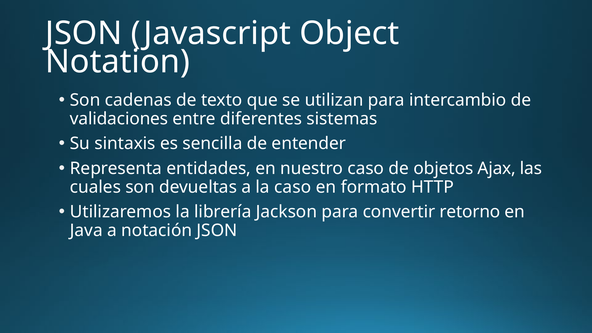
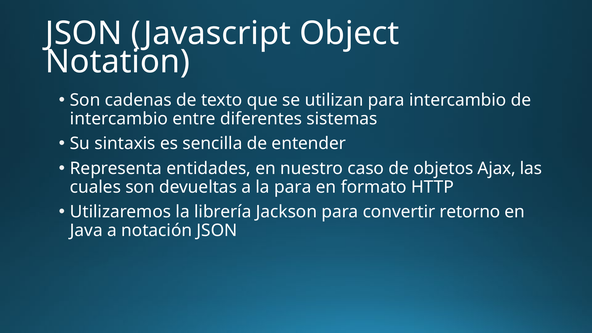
validaciones: validaciones -> intercambio (119, 119)
la caso: caso -> para (293, 187)
